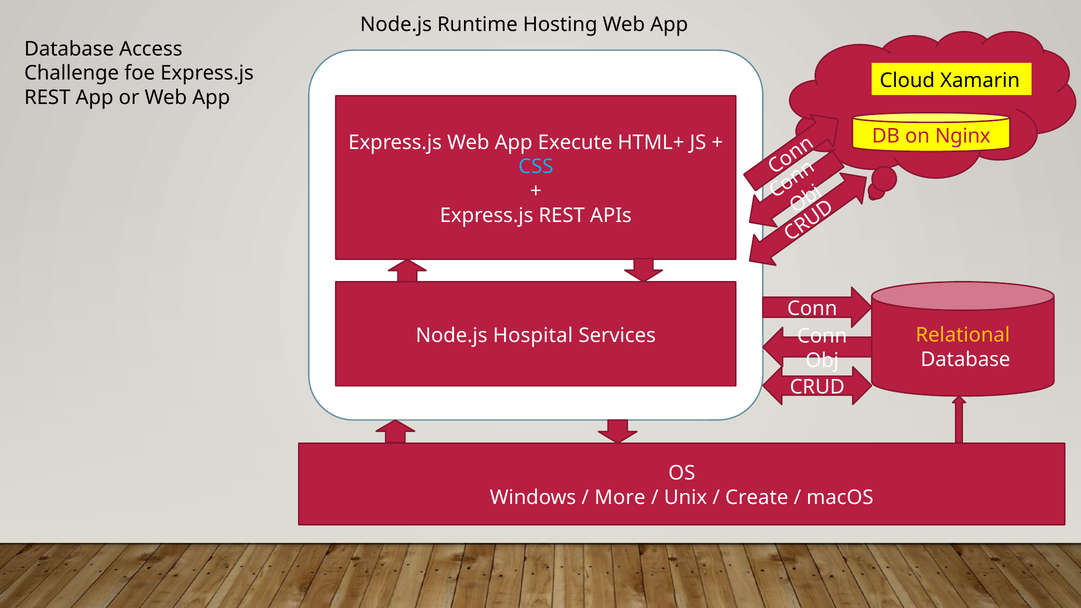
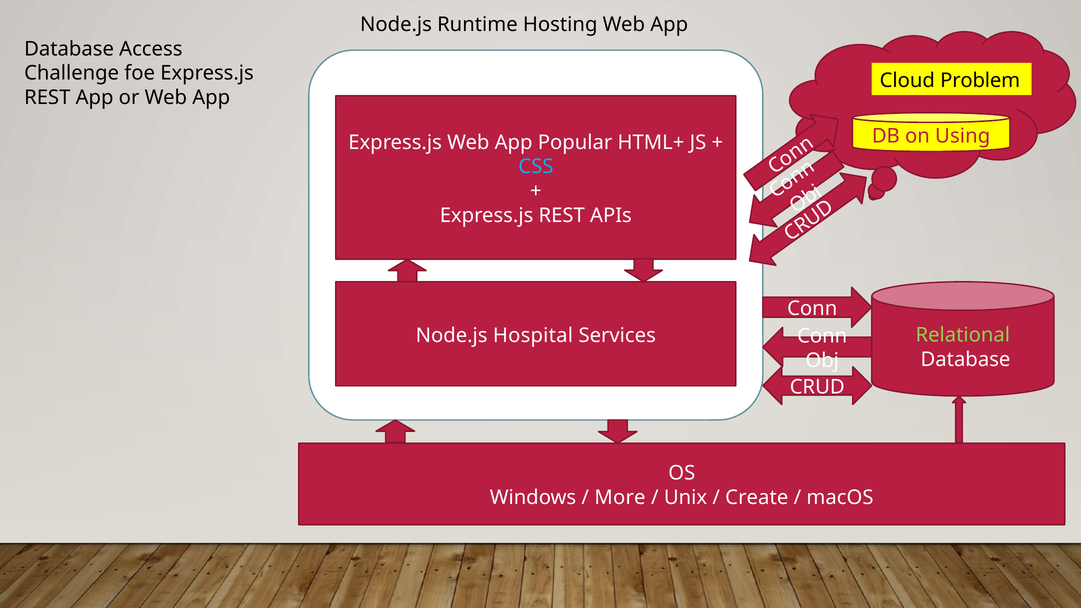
Xamarin: Xamarin -> Problem (980, 80)
Nginx: Nginx -> Using (963, 136)
Execute: Execute -> Popular (575, 143)
Relational colour: yellow -> light green (963, 335)
